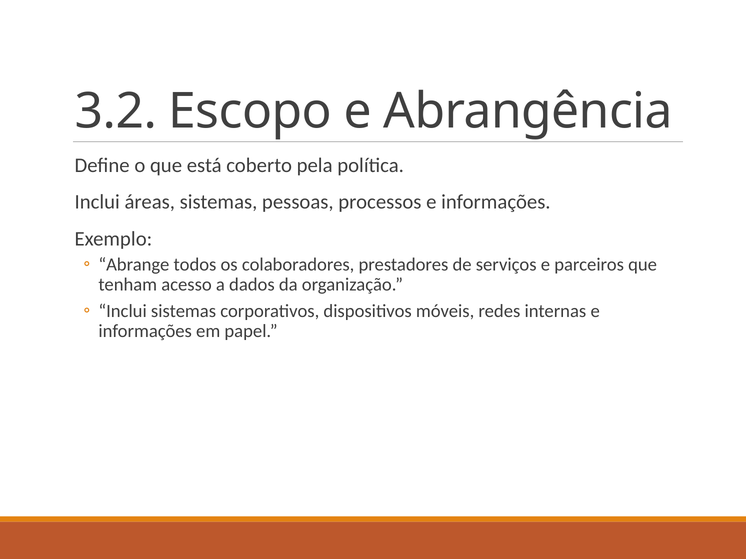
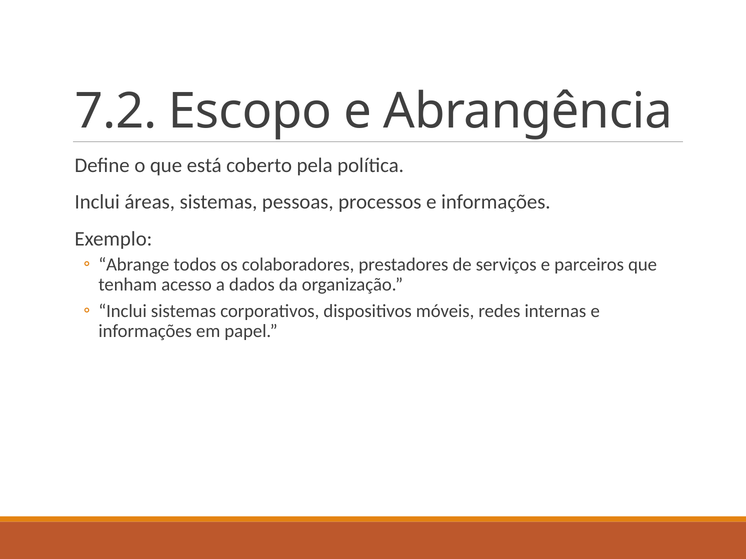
3.2: 3.2 -> 7.2 (116, 111)
